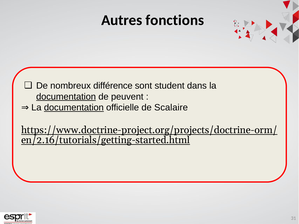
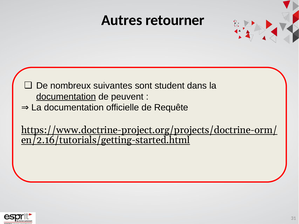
fonctions: fonctions -> retourner (175, 20)
différence: différence -> suivantes (113, 86)
documentation underline: present -> none (74, 108)
Scalaire: Scalaire -> Requête (171, 108)
